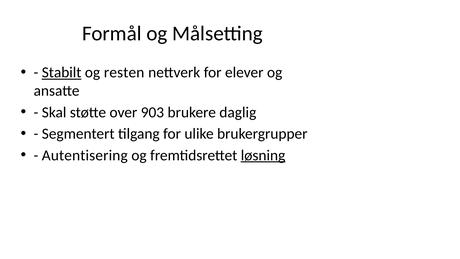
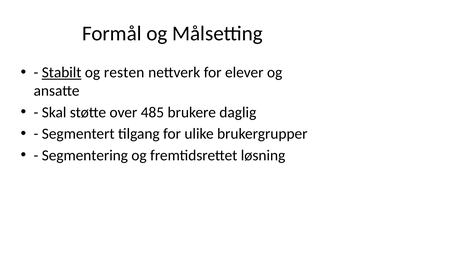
903: 903 -> 485 (152, 112)
Autentisering: Autentisering -> Segmentering (85, 155)
løsning underline: present -> none (263, 155)
